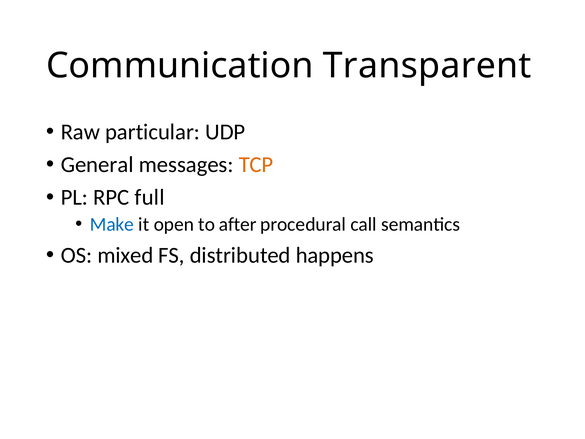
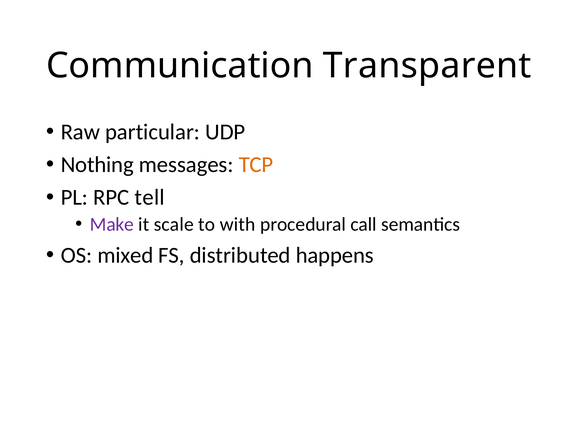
General: General -> Nothing (97, 165)
full: full -> tell (150, 197)
Make colour: blue -> purple (112, 224)
open: open -> scale (174, 224)
after: after -> with (238, 224)
